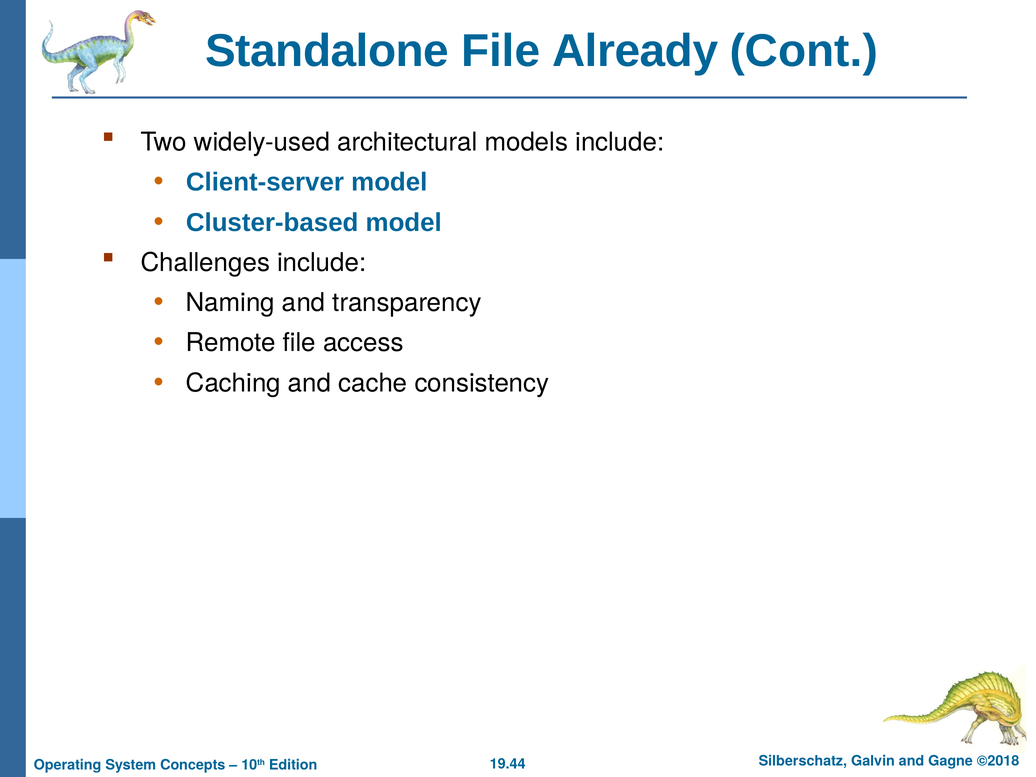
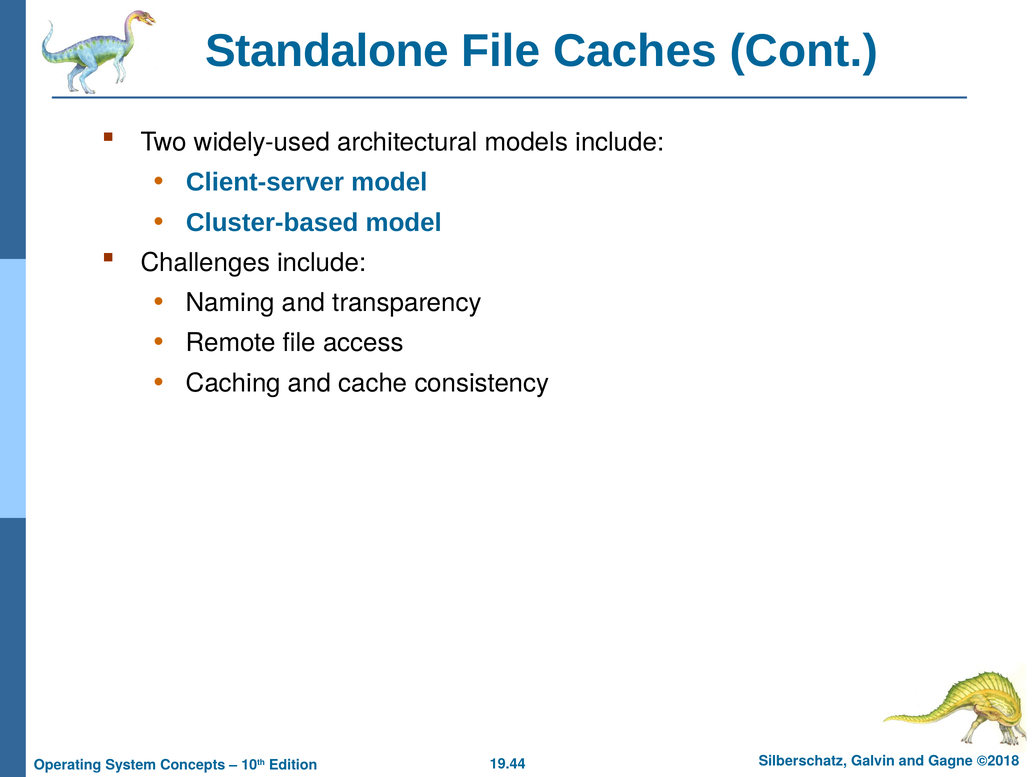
Already: Already -> Caches (635, 51)
